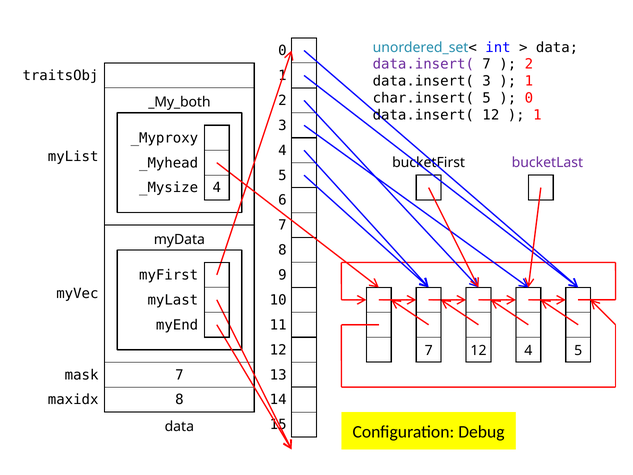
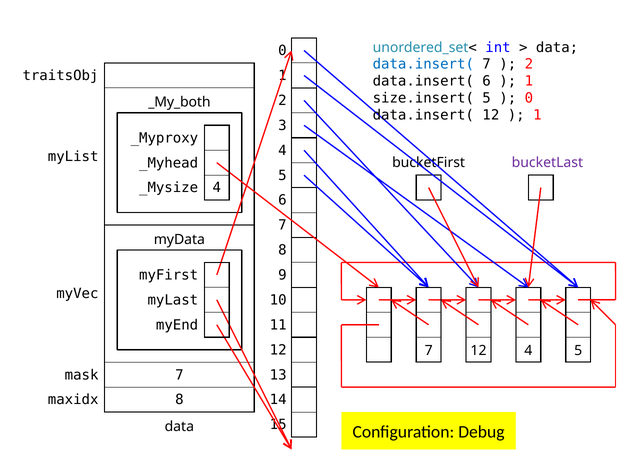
data.insert( colour: purple -> blue (423, 64)
data.insert( 3: 3 -> 6 (487, 81)
char.insert(: char.insert( -> size.insert( (423, 98)
